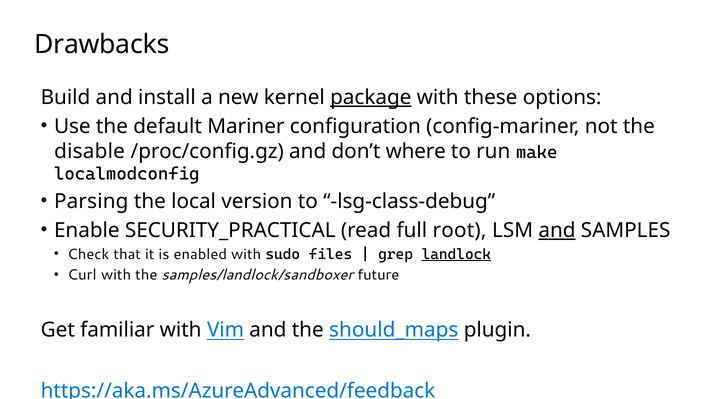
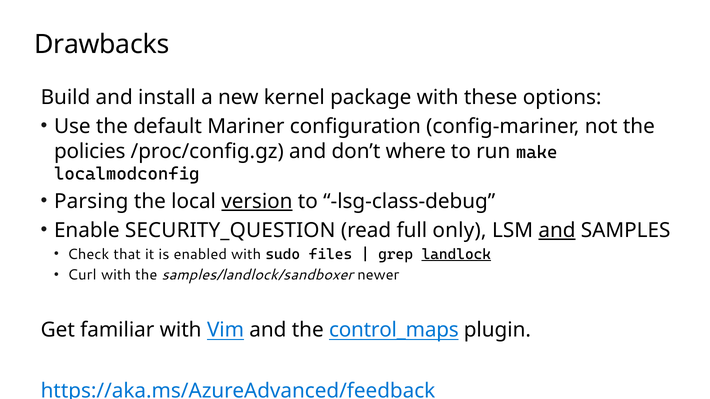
package underline: present -> none (371, 97)
disable: disable -> policies (90, 151)
version underline: none -> present (257, 202)
SECURITY_PRACTICAL: SECURITY_PRACTICAL -> SECURITY_QUESTION (230, 231)
root: root -> only (460, 231)
future: future -> newer (378, 275)
should_maps: should_maps -> control_maps (394, 330)
